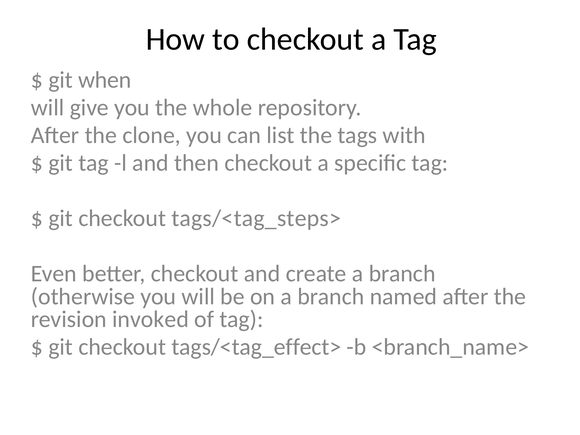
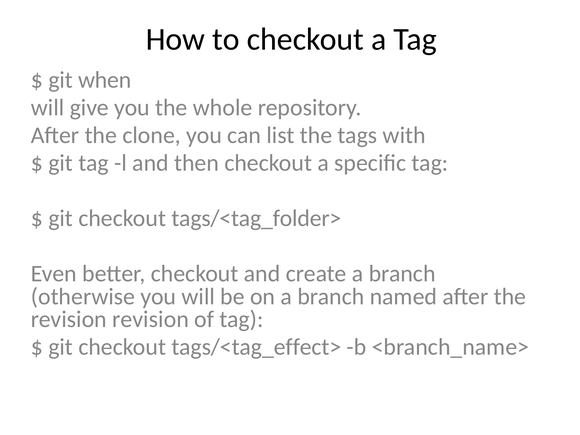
tags/<tag_steps>: tags/<tag_steps> -> tags/<tag_folder> (256, 218)
revision invoked: invoked -> revision (150, 319)
